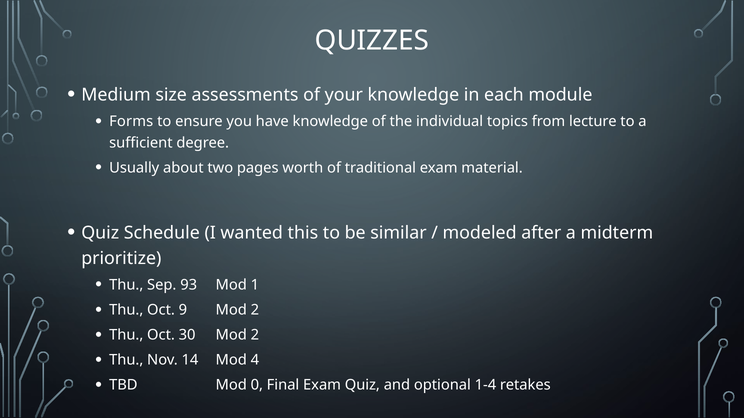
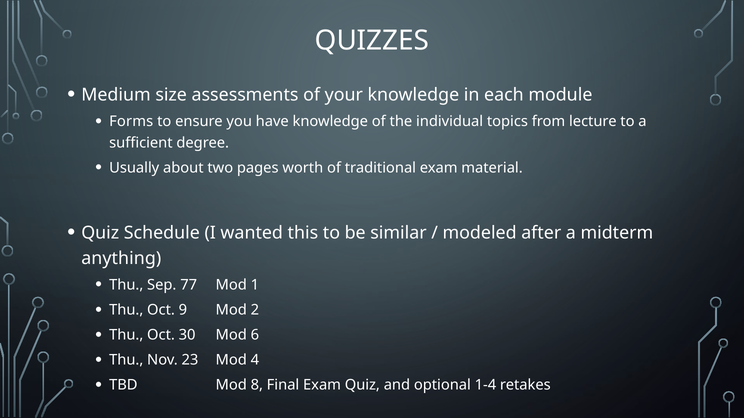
prioritize: prioritize -> anything (121, 259)
93: 93 -> 77 (189, 285)
30 Mod 2: 2 -> 6 (255, 335)
14: 14 -> 23 (190, 361)
0: 0 -> 8 (257, 386)
